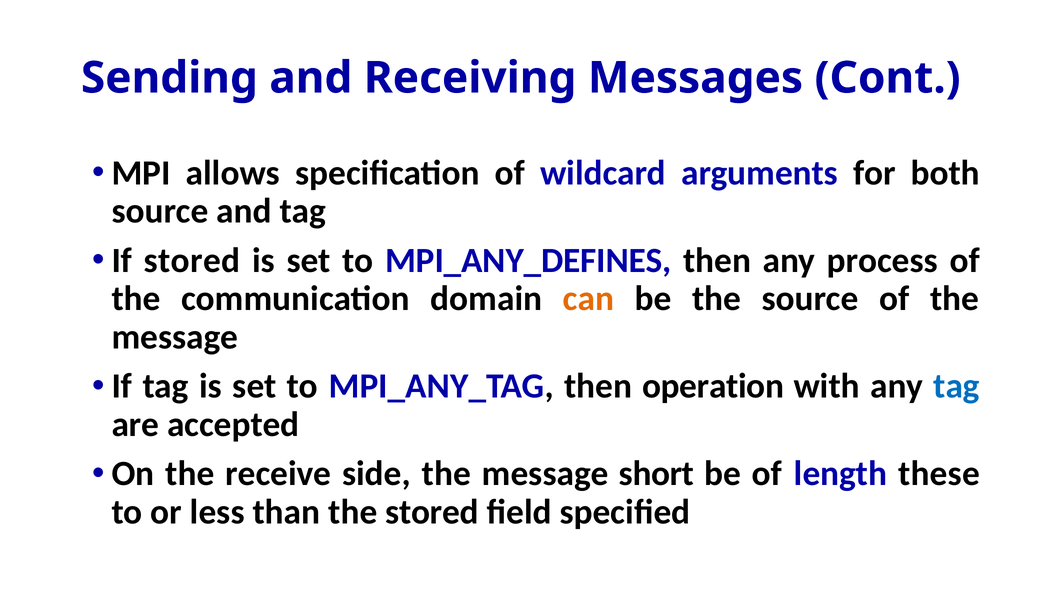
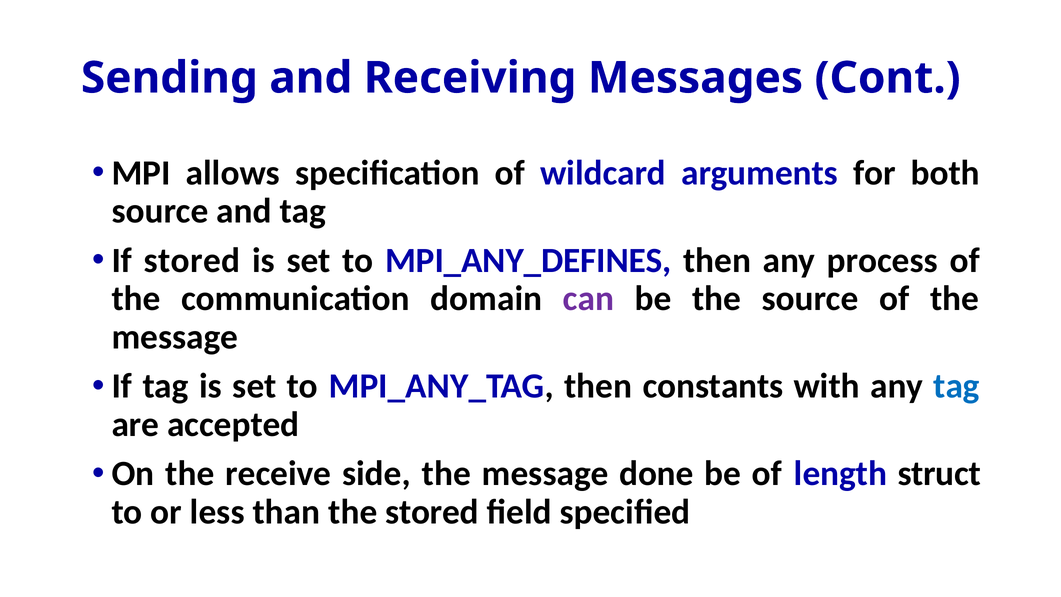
can colour: orange -> purple (589, 299)
operation: operation -> constants (713, 386)
short: short -> done (656, 474)
these: these -> struct (939, 474)
